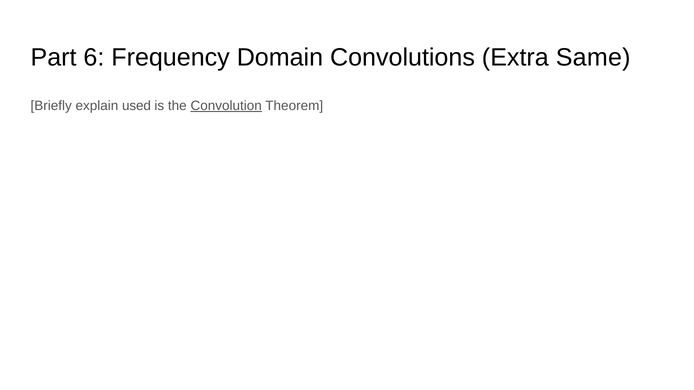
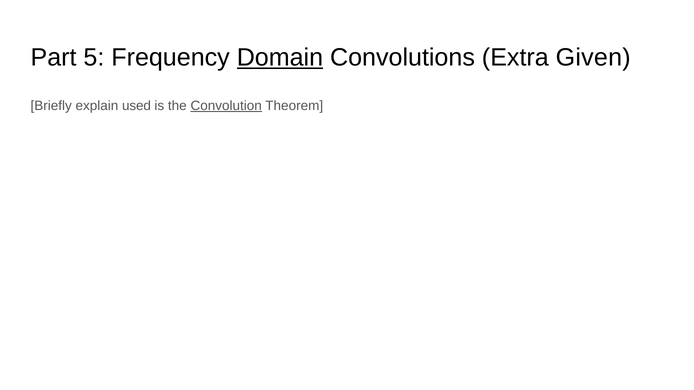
6: 6 -> 5 (94, 57)
Domain underline: none -> present (280, 57)
Same: Same -> Given (593, 57)
